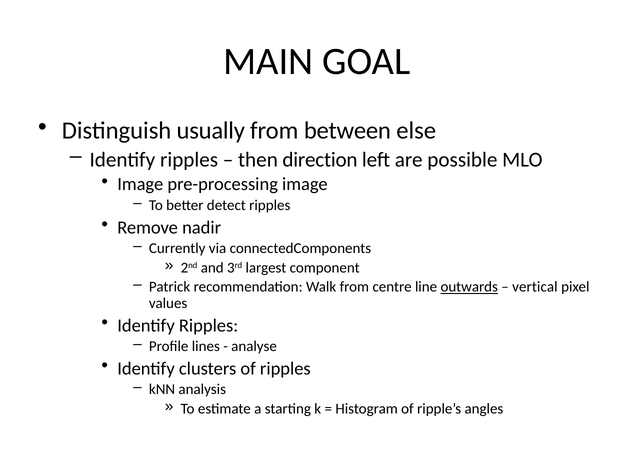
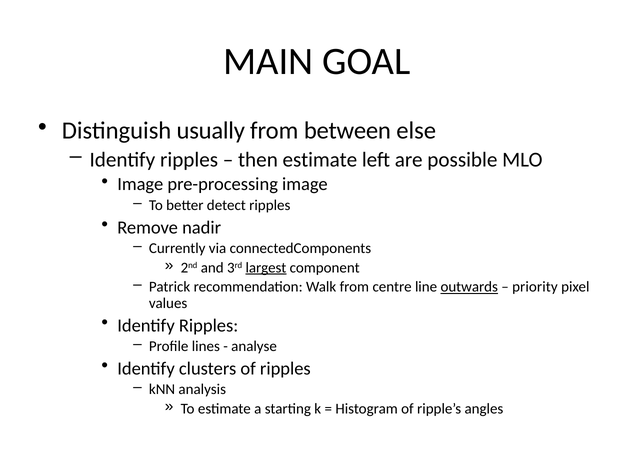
then direction: direction -> estimate (320, 159)
largest underline: none -> present (266, 267)
vertical: vertical -> priority (535, 287)
